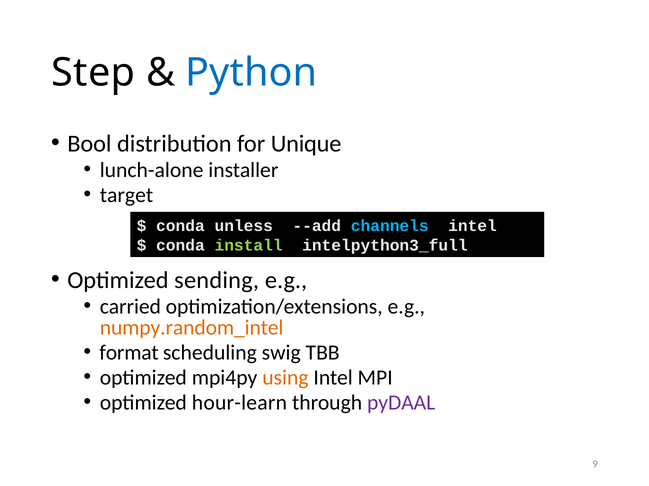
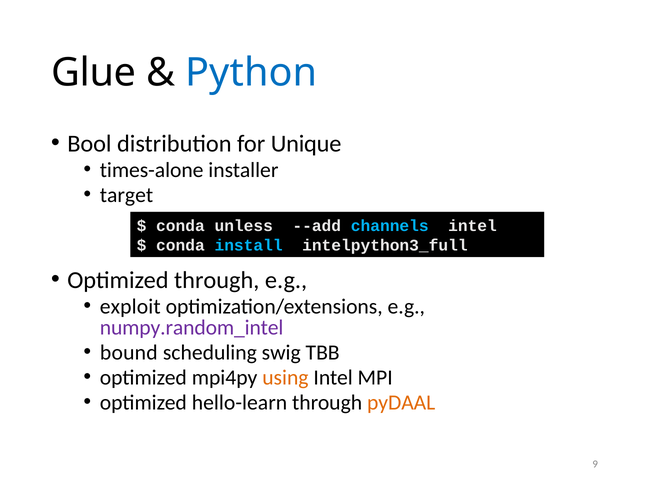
Step: Step -> Glue (94, 73)
lunch-alone: lunch-alone -> times-alone (152, 170)
install colour: light green -> light blue (249, 246)
Optimized sending: sending -> through (217, 280)
carried: carried -> exploit (130, 307)
numpy.random_intel colour: orange -> purple (192, 328)
format: format -> bound (129, 353)
hour-learn: hour-learn -> hello-learn (239, 403)
pyDAAL colour: purple -> orange (401, 403)
